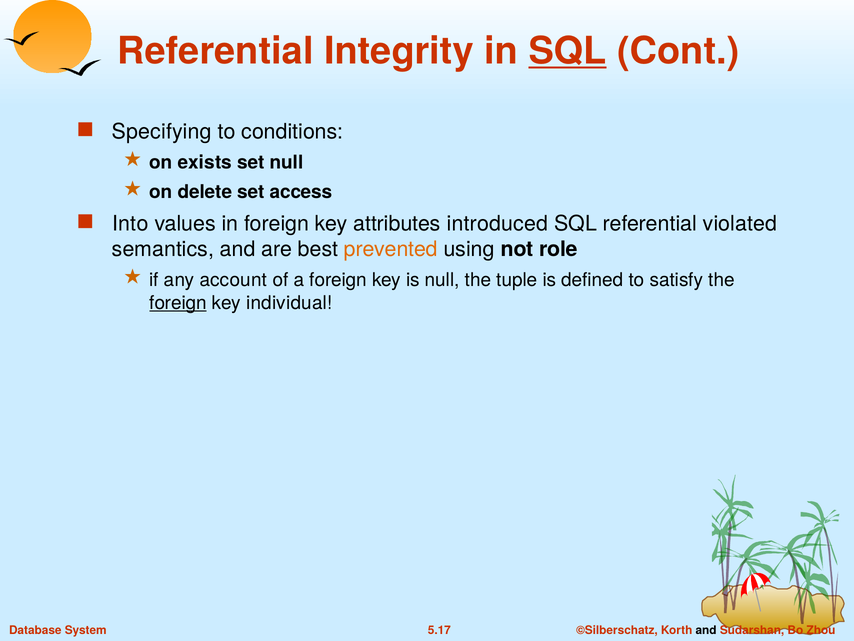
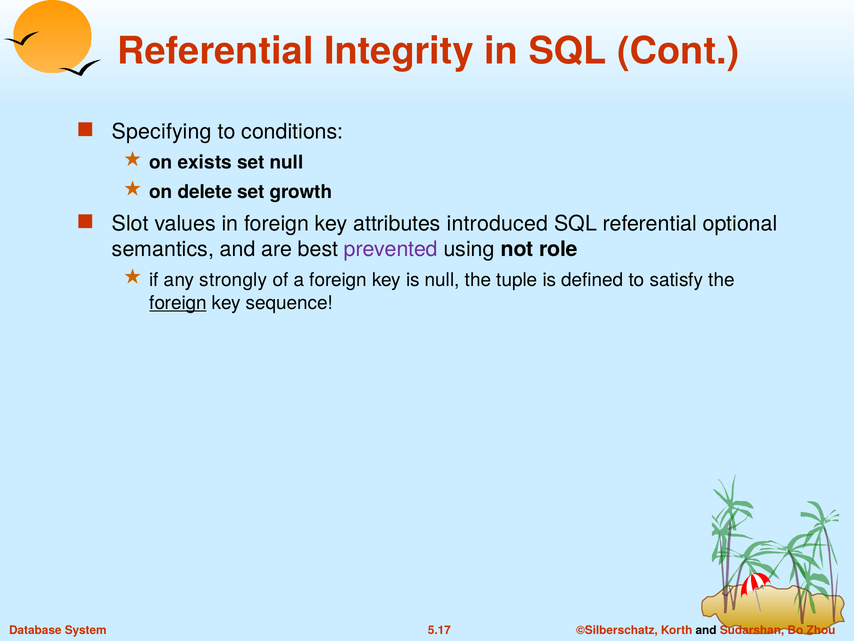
SQL underline: present -> none (568, 51)
access: access -> growth (301, 192)
Into: Into -> Slot (130, 224)
violated: violated -> optional (740, 224)
prevented colour: orange -> purple (391, 249)
account: account -> strongly (233, 280)
individual: individual -> sequence (289, 303)
